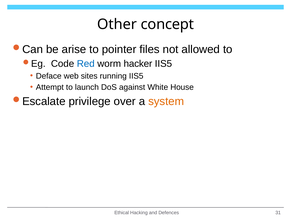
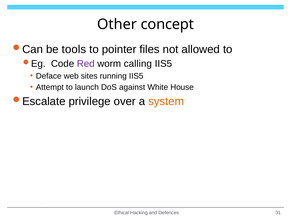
arise: arise -> tools (74, 49)
Red colour: blue -> purple (86, 64)
hacker: hacker -> calling (138, 64)
